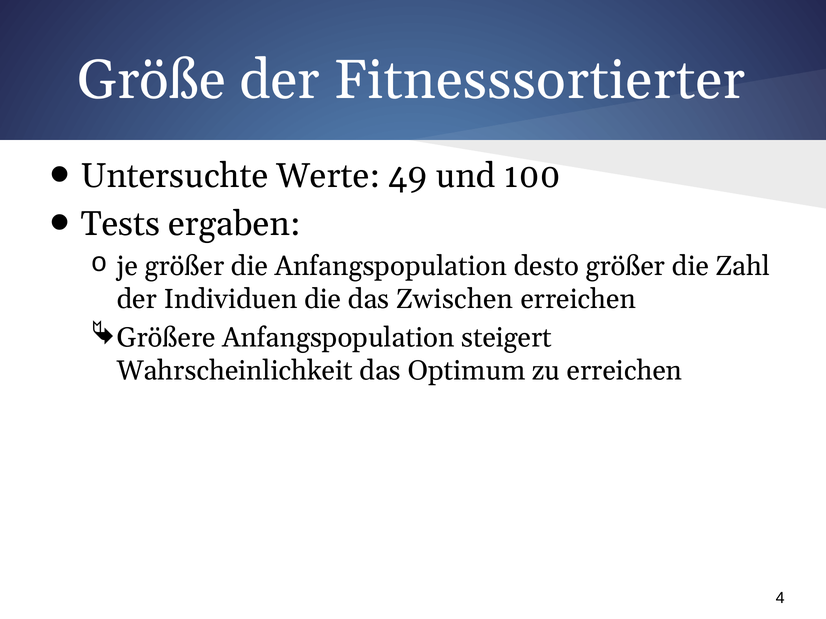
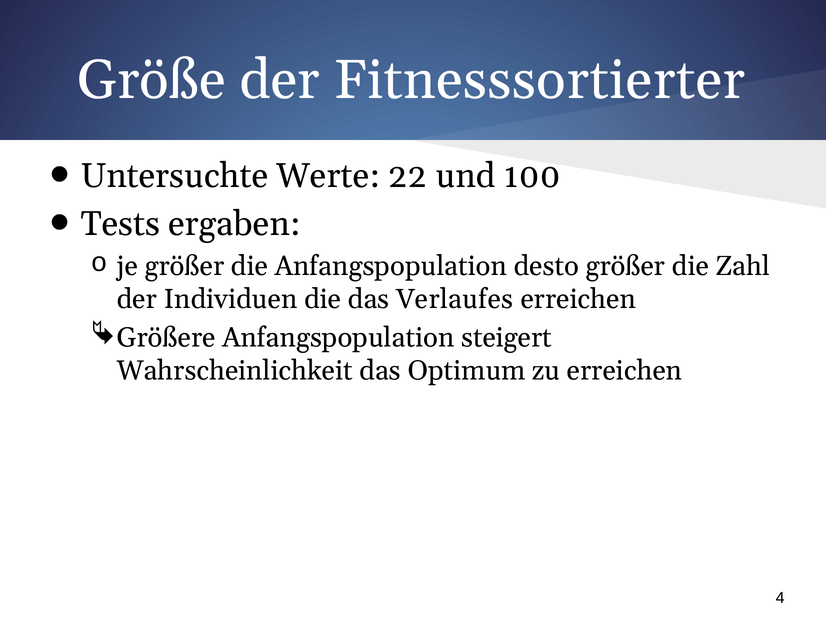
49: 49 -> 22 (408, 176)
Zwischen: Zwischen -> Verlaufes (455, 299)
